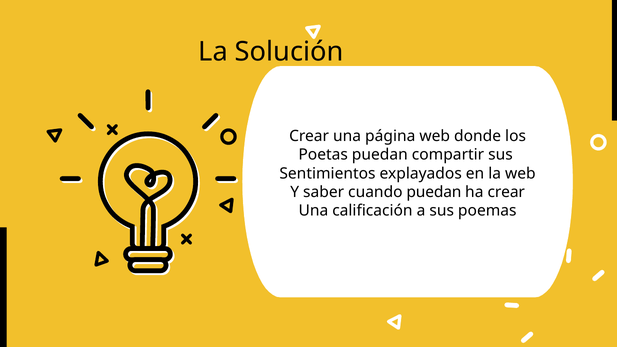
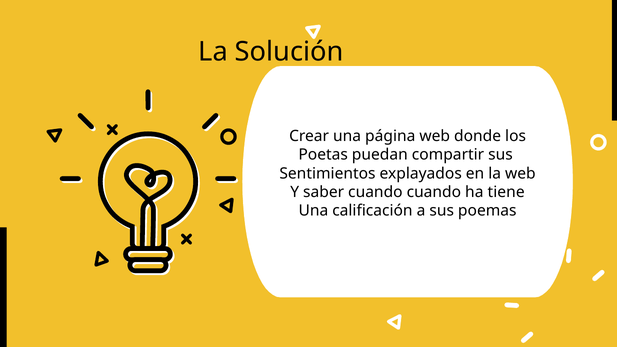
cuando puedan: puedan -> cuando (434, 192)
ha crear: crear -> tiene (506, 192)
